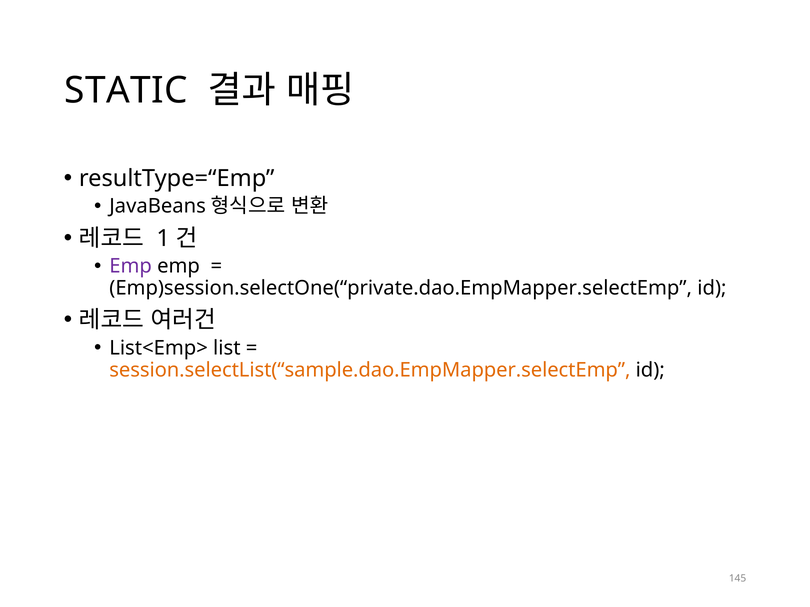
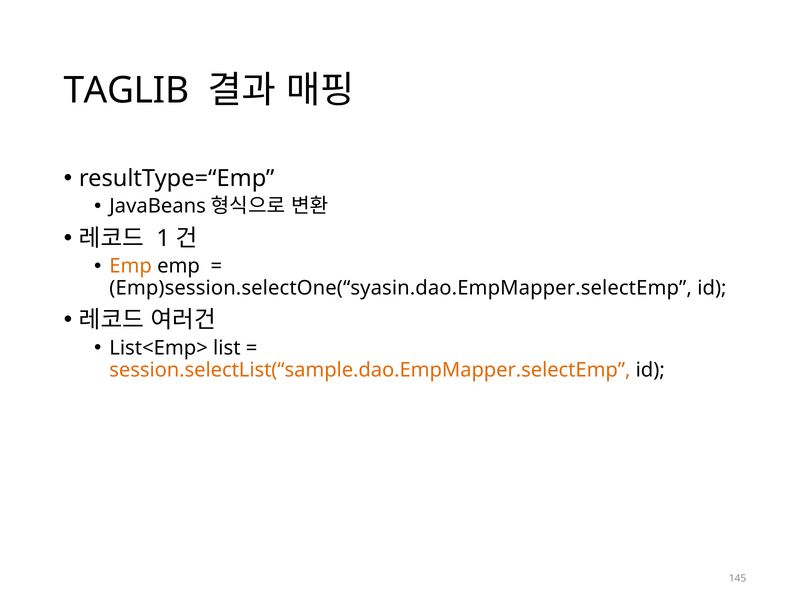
STATIC: STATIC -> TAGLIB (126, 91)
Emp colour: purple -> orange (131, 266)
Emp)session.selectOne(“private.dao.EmpMapper.selectEmp: Emp)session.selectOne(“private.dao.EmpMapper.selectEmp -> Emp)session.selectOne(“syasin.dao.EmpMapper.selectEmp (401, 288)
